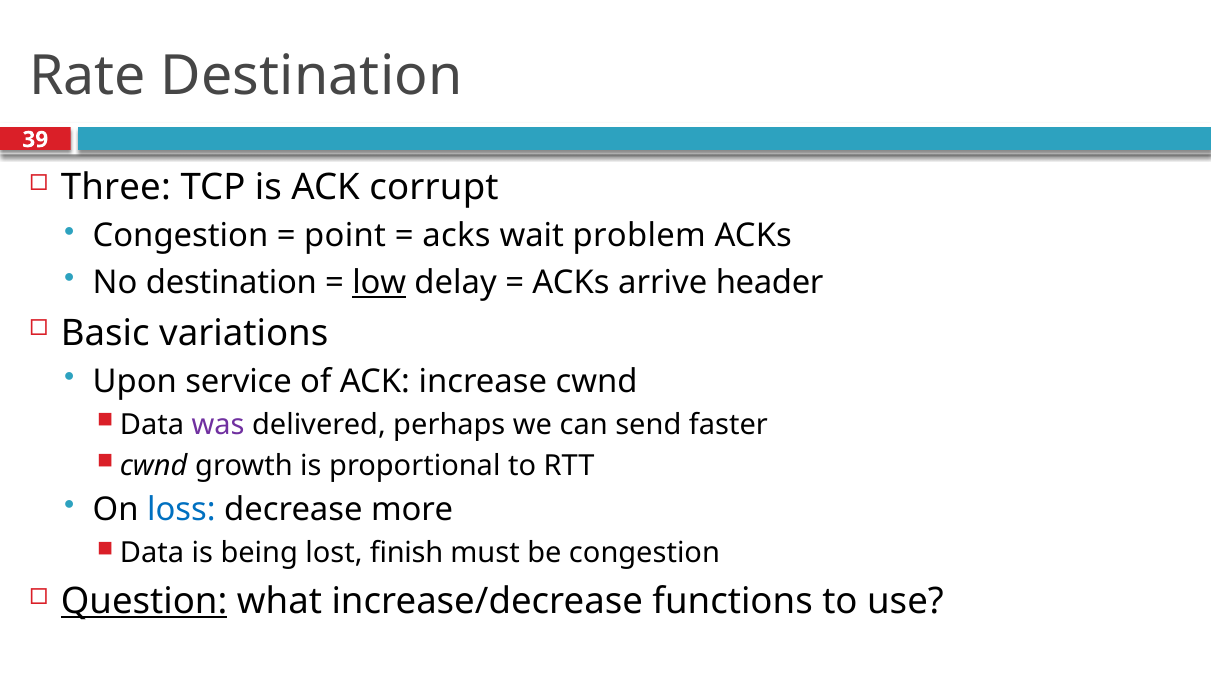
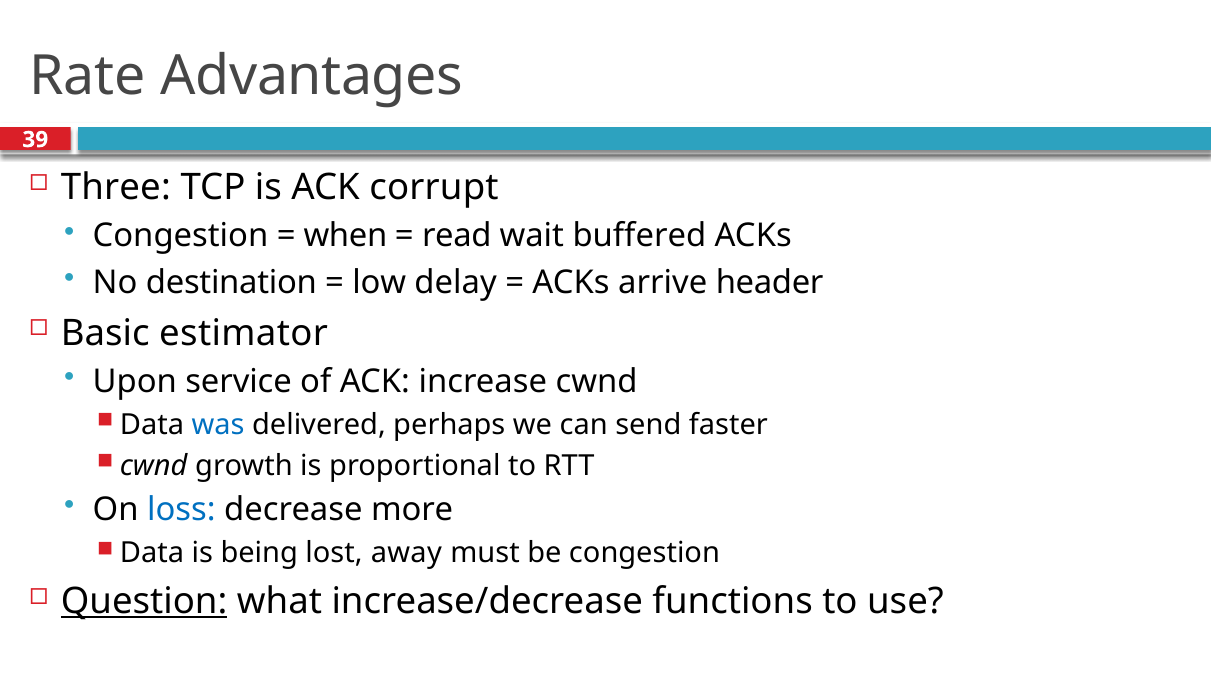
Rate Destination: Destination -> Advantages (312, 76)
point: point -> when (345, 236)
acks: acks -> read (457, 236)
problem: problem -> buffered (639, 236)
low underline: present -> none (379, 282)
variations: variations -> estimator (244, 333)
was colour: purple -> blue (218, 425)
finish: finish -> away (406, 553)
